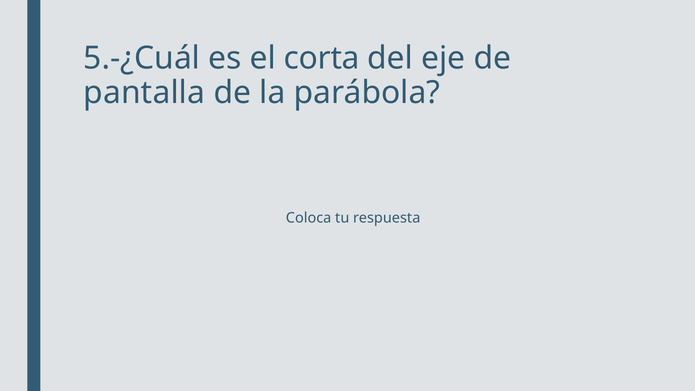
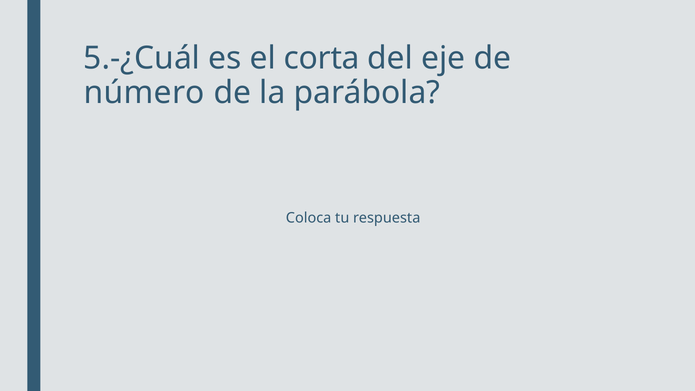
pantalla: pantalla -> número (144, 93)
